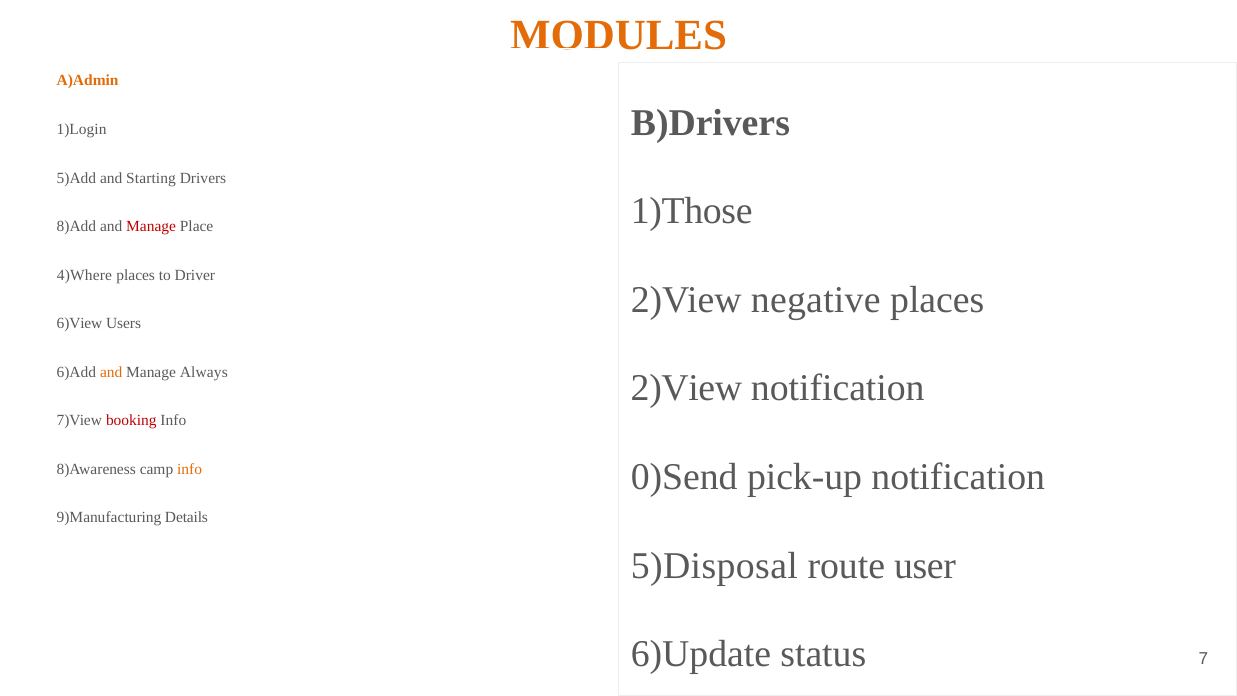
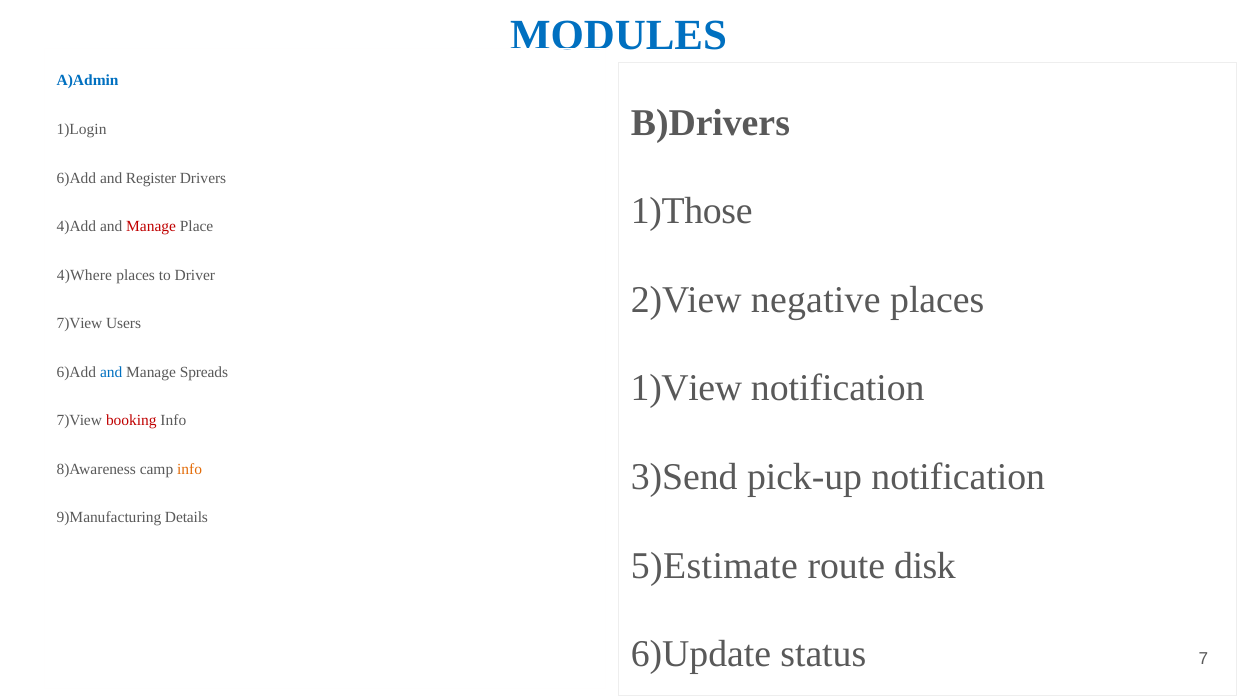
MODULES colour: orange -> blue (619, 35)
A)Admin colour: orange -> blue (88, 81)
5)Add: 5)Add -> 6)Add (76, 178)
Starting: Starting -> Register (151, 178)
8)Add: 8)Add -> 4)Add (76, 226)
6)View: 6)View -> 7)View (79, 323)
and colour: orange -> blue (111, 372)
Always: Always -> Spreads (204, 372)
2)View: 2)View -> 1)View (686, 388)
0)Send: 0)Send -> 3)Send (684, 477)
5)Disposal: 5)Disposal -> 5)Estimate (714, 566)
user: user -> disk (925, 566)
